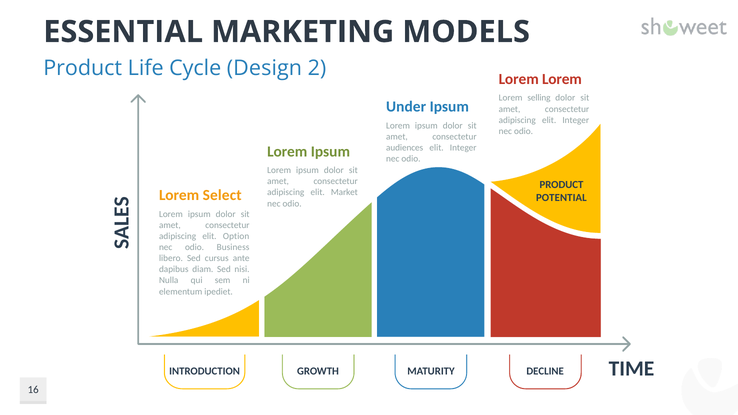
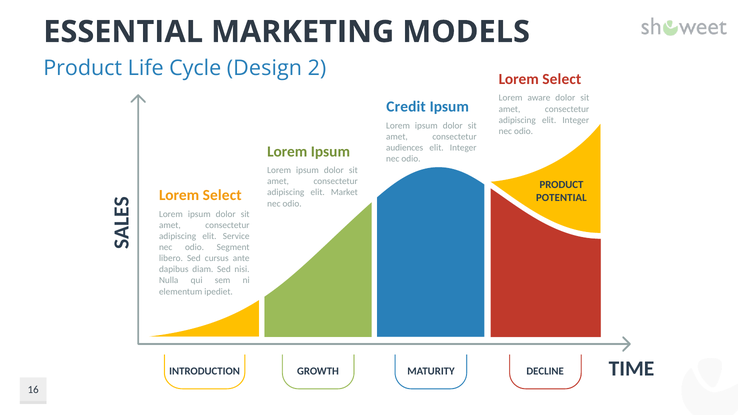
Lorem: Lorem -> Select (562, 79)
selling: selling -> aware (539, 98)
Under: Under -> Credit (406, 107)
Option: Option -> Service (236, 236)
Business: Business -> Segment (233, 247)
